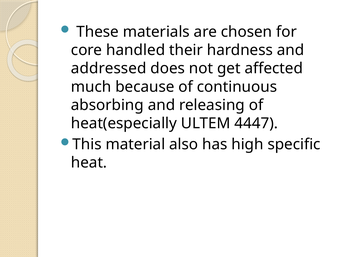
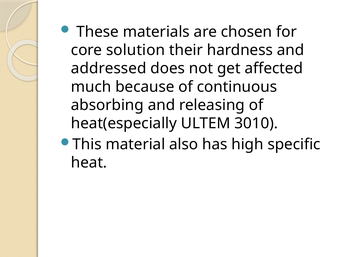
handled: handled -> solution (136, 50)
4447: 4447 -> 3010 (256, 123)
